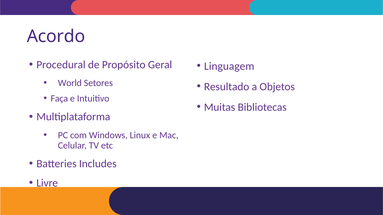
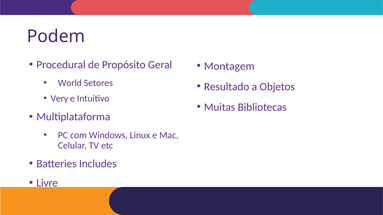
Acordo: Acordo -> Podem (56, 36)
Linguagem: Linguagem -> Montagem (229, 66)
Faça: Faça -> Very (59, 99)
